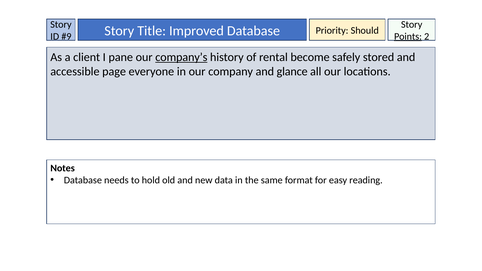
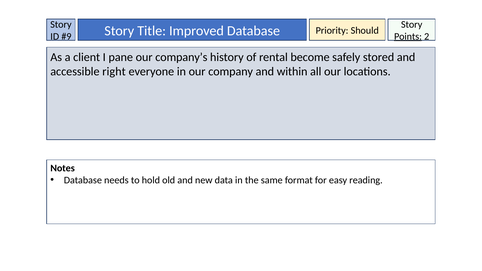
company’s underline: present -> none (181, 57)
page: page -> right (114, 72)
glance: glance -> within (292, 72)
